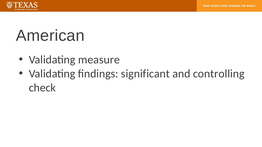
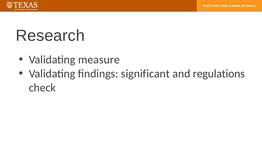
American: American -> Research (50, 36)
controlling: controlling -> regulations (219, 74)
